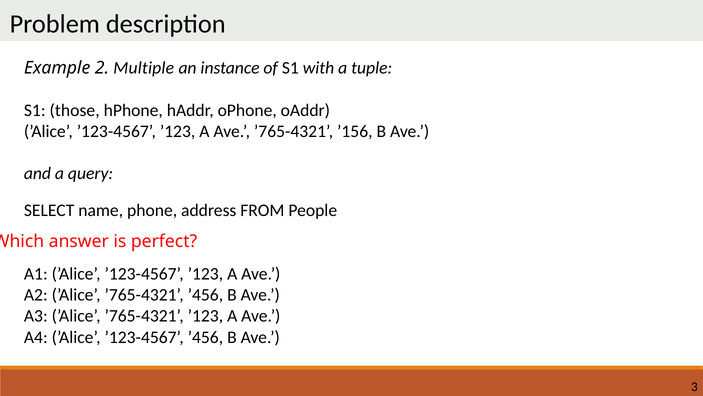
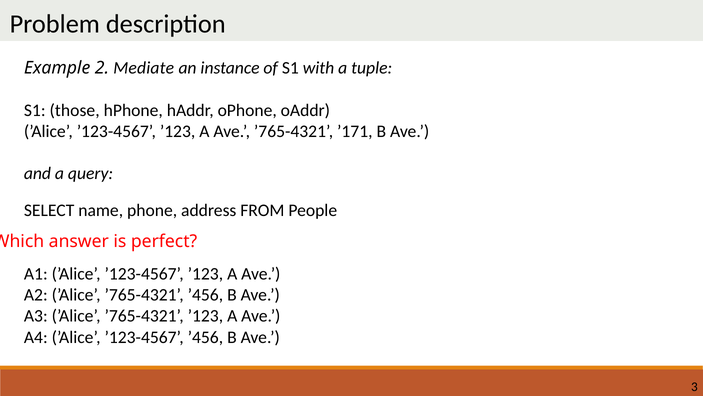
Multiple: Multiple -> Mediate (144, 68)
’156: ’156 -> ’171 (355, 131)
